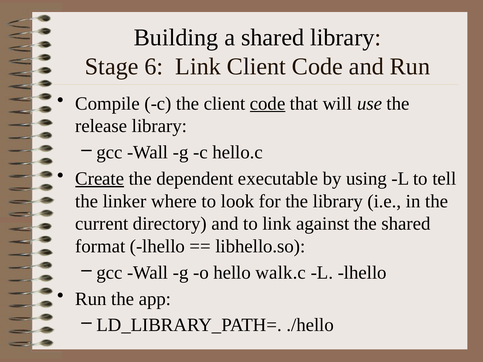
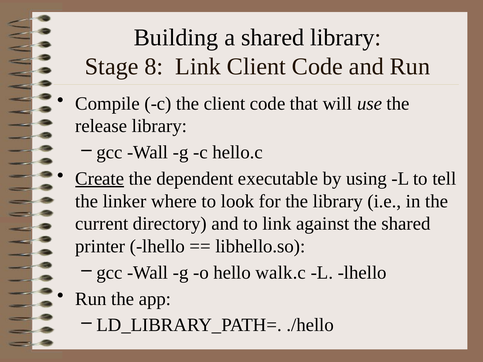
6: 6 -> 8 (154, 66)
code underline: present -> none (268, 104)
format: format -> printer (100, 246)
